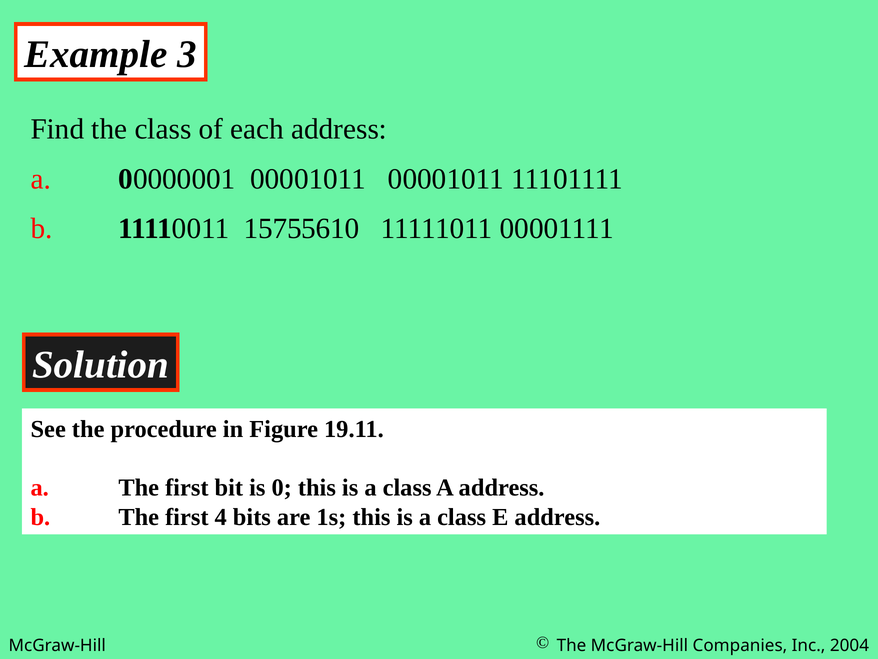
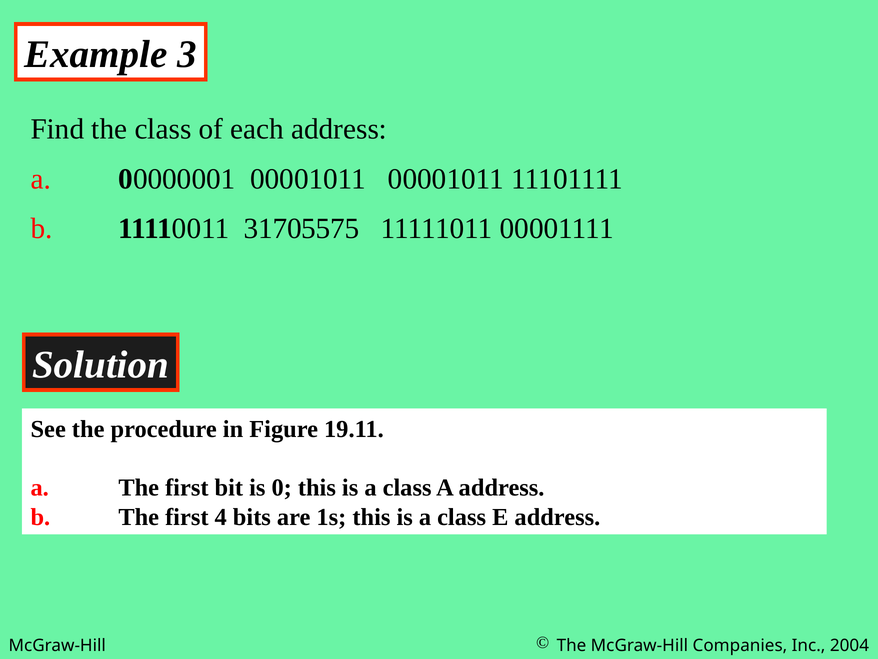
15755610: 15755610 -> 31705575 (302, 229)
